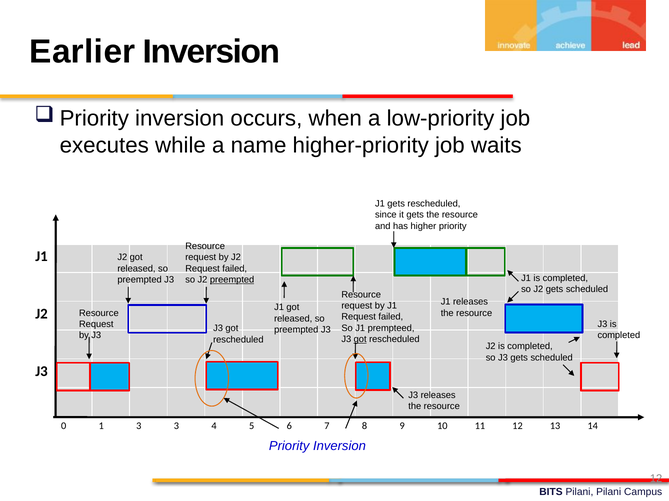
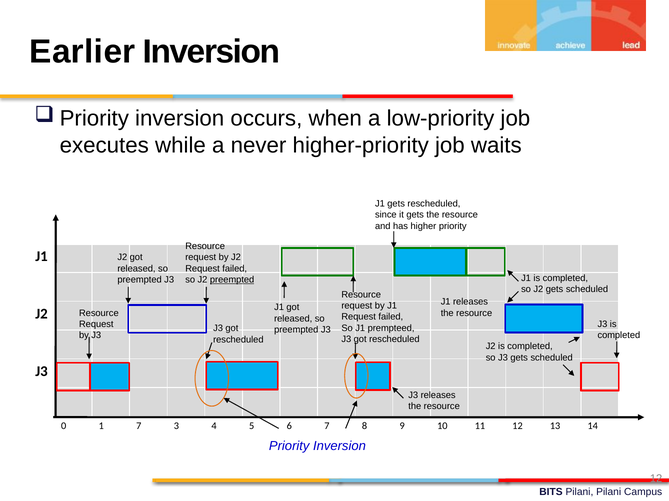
name: name -> never (259, 145)
got underline: present -> none (360, 340)
1 3: 3 -> 7 (139, 427)
